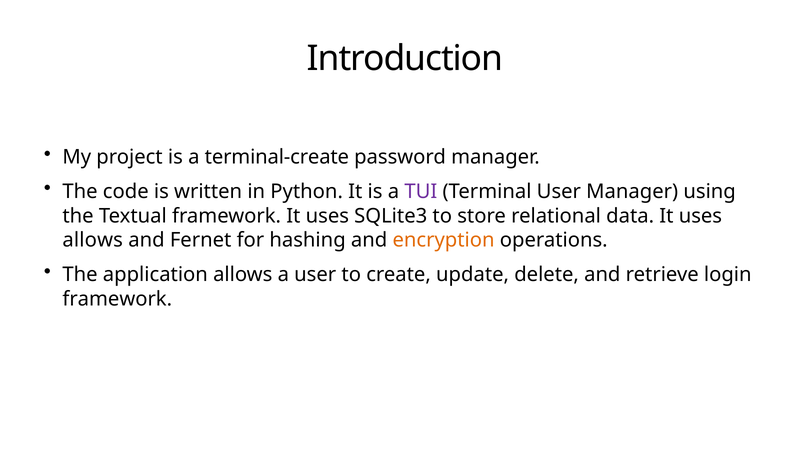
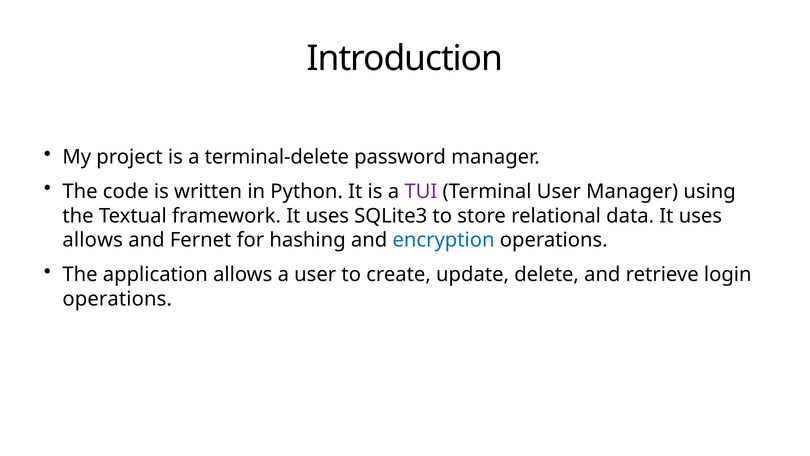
terminal-create: terminal-create -> terminal-delete (277, 157)
encryption colour: orange -> blue (444, 240)
framework: framework -> operations (117, 299)
